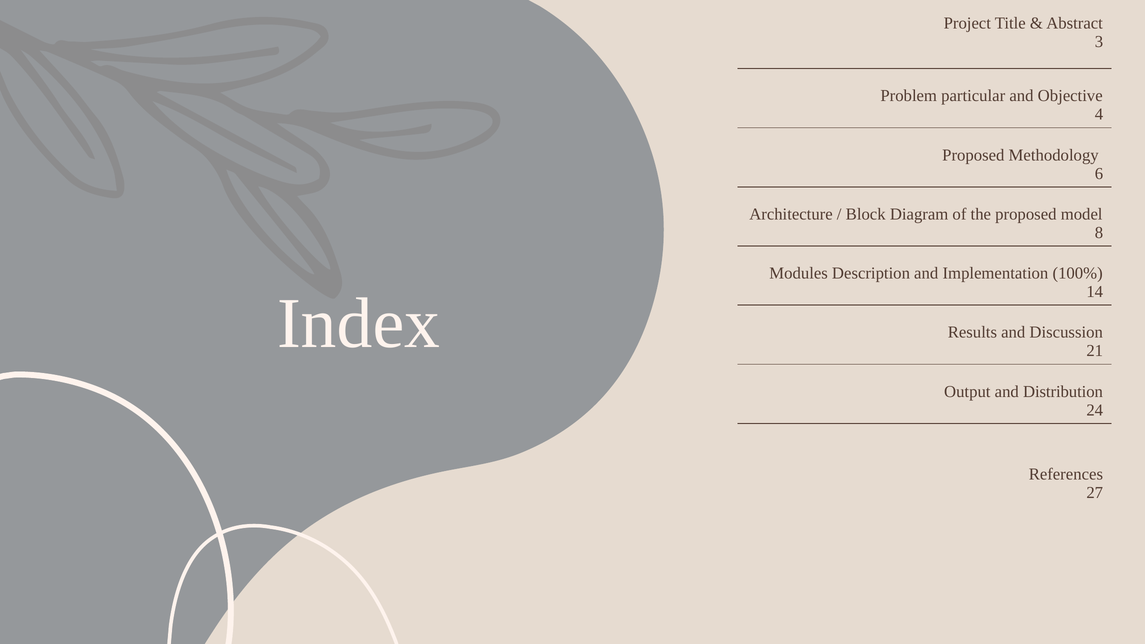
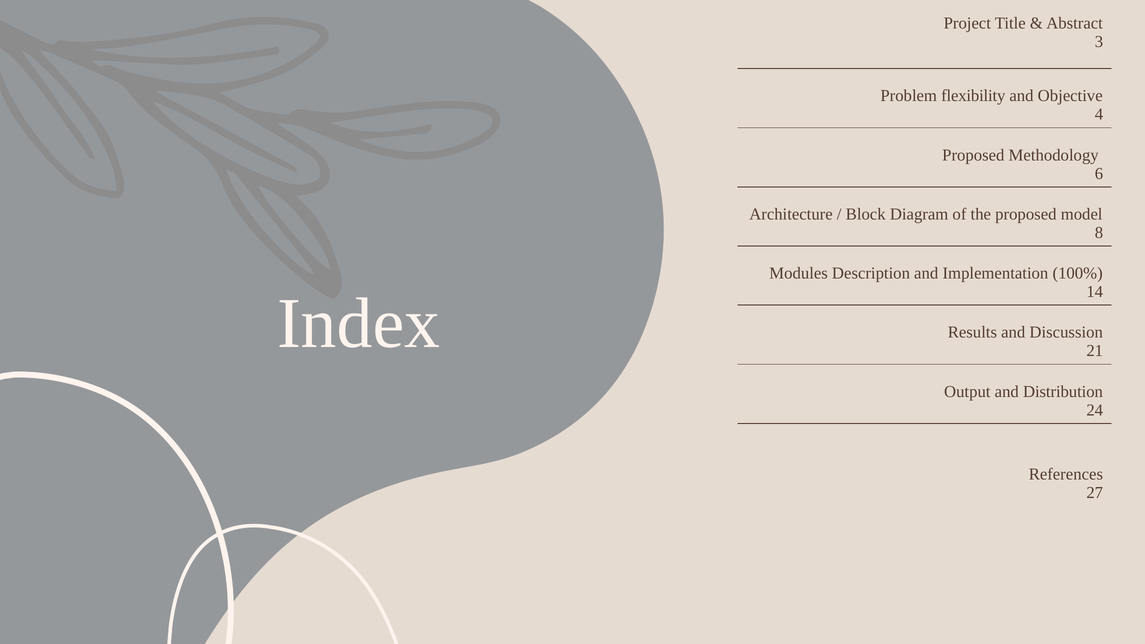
particular: particular -> flexibility (973, 96)
